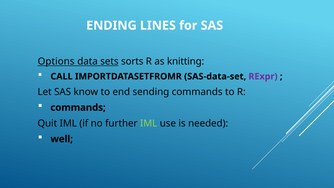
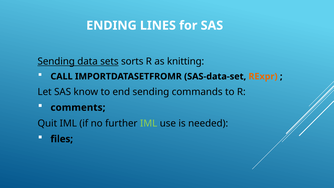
Options: Options -> Sending (56, 61)
RExpr colour: purple -> orange (263, 76)
commands: commands -> comments (78, 107)
well: well -> files (62, 139)
